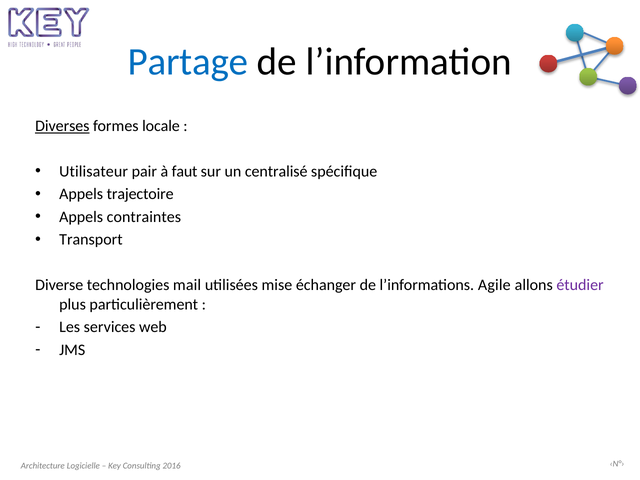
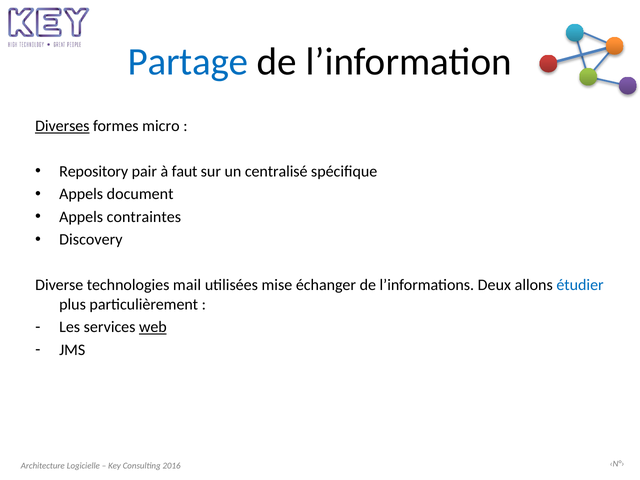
locale: locale -> micro (161, 126)
Utilisateur: Utilisateur -> Repository (94, 171)
trajectoire: trajectoire -> document (140, 194)
Transport: Transport -> Discovery (91, 240)
Agile: Agile -> Deux (494, 285)
étudier colour: purple -> blue (580, 285)
web underline: none -> present (153, 327)
